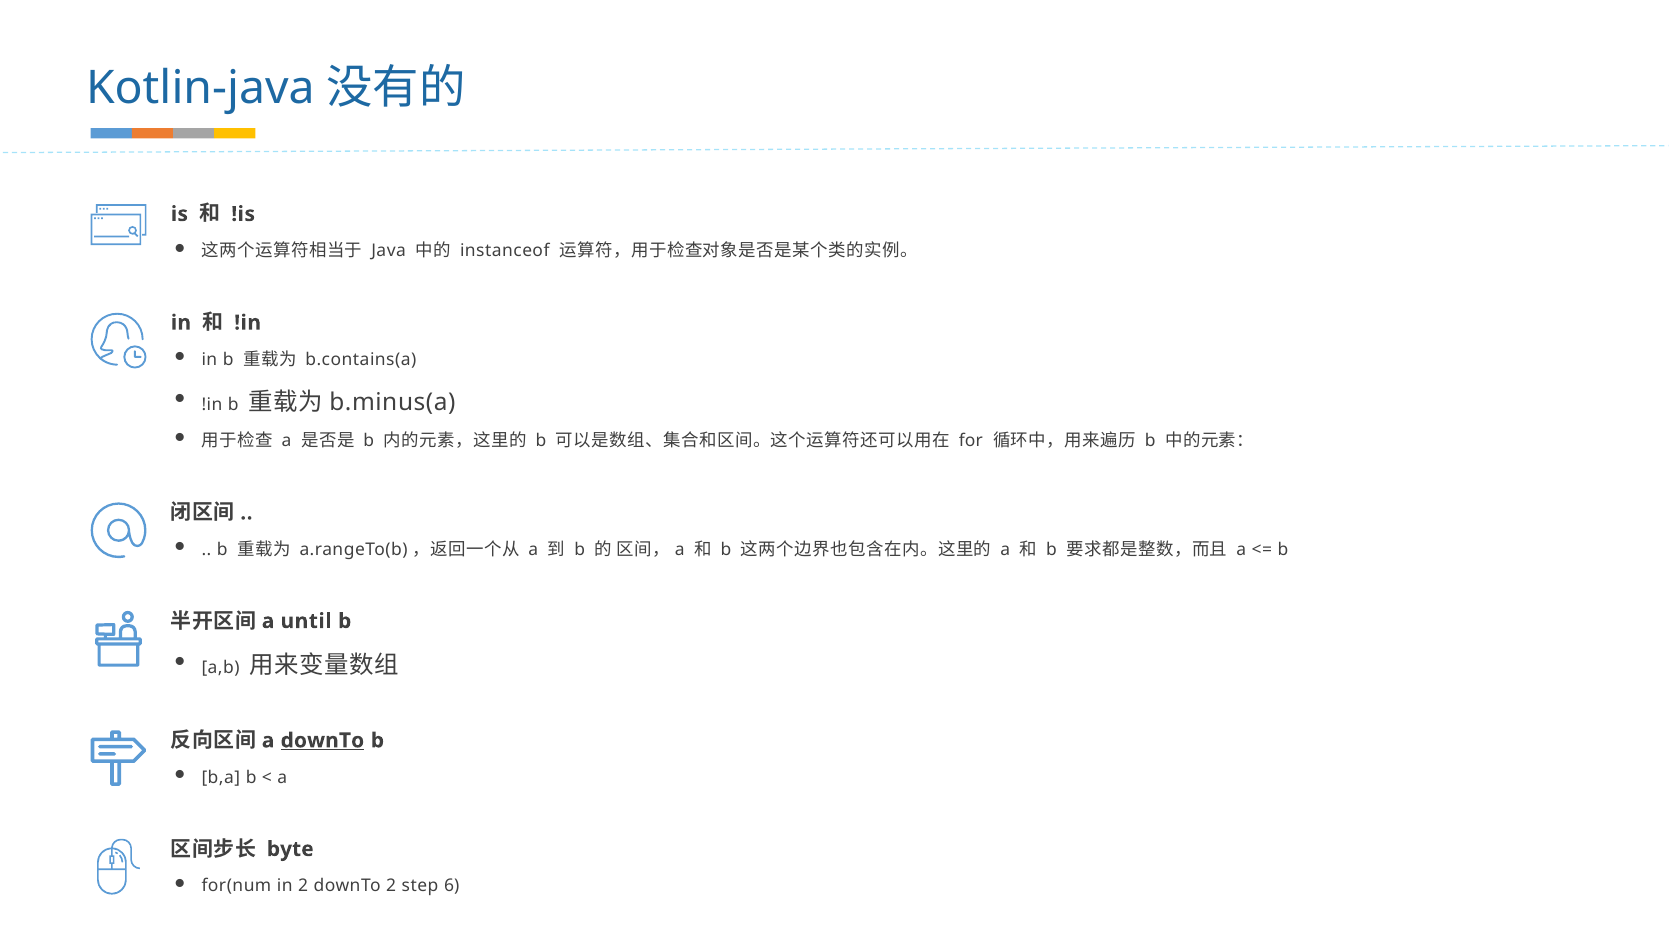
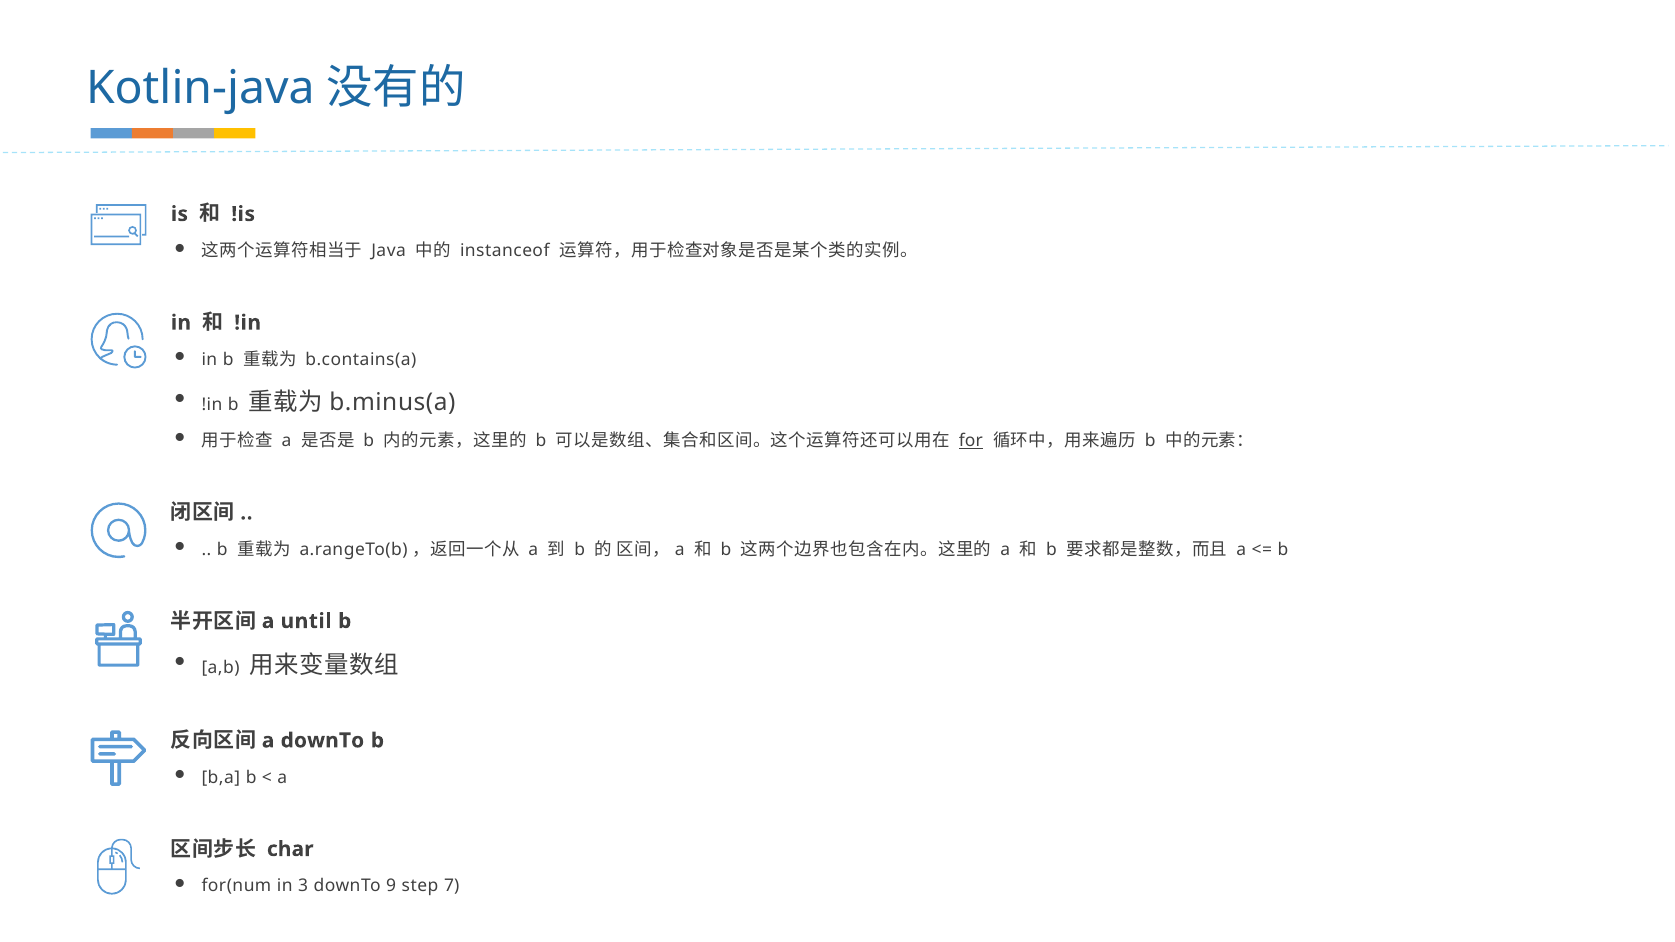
for underline: none -> present (971, 441)
downTo underline: present -> none (322, 741)
byte: byte -> char (290, 849)
in 2: 2 -> 3 (303, 886)
downTo 2: 2 -> 9 (391, 886)
6: 6 -> 7 (452, 886)
